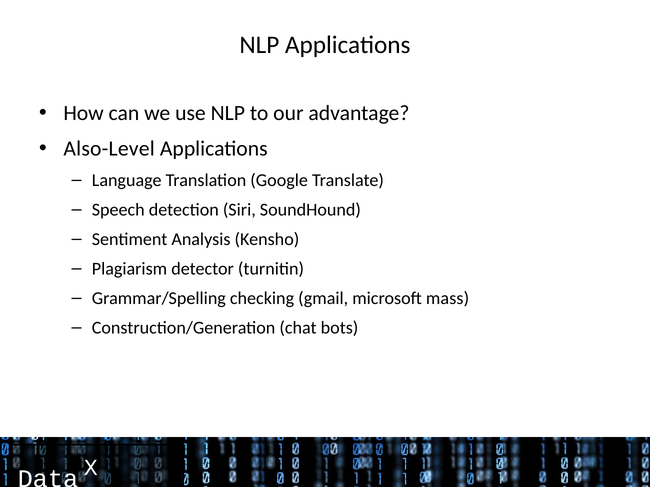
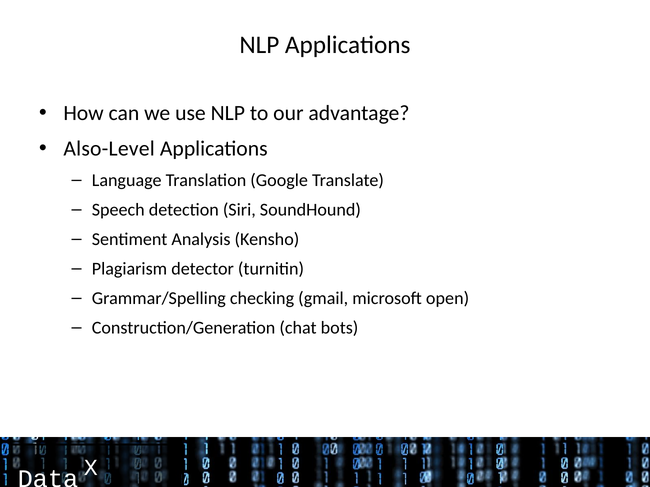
mass: mass -> open (448, 299)
